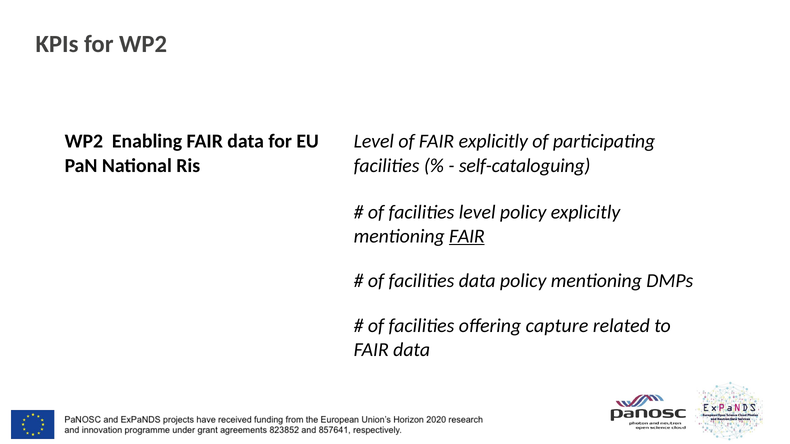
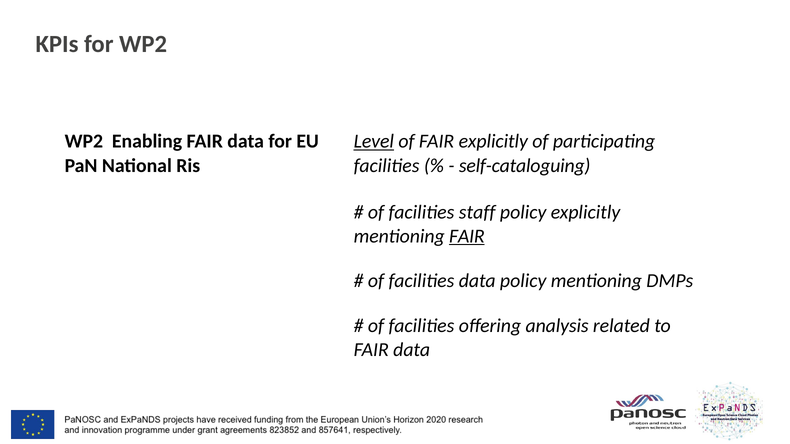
Level underline: none -> present (374, 142)
facilities level: level -> staff (477, 212)
capture: capture -> analysis (557, 326)
